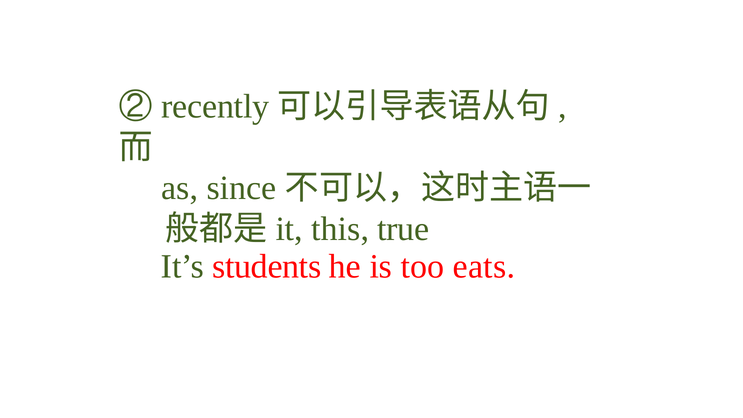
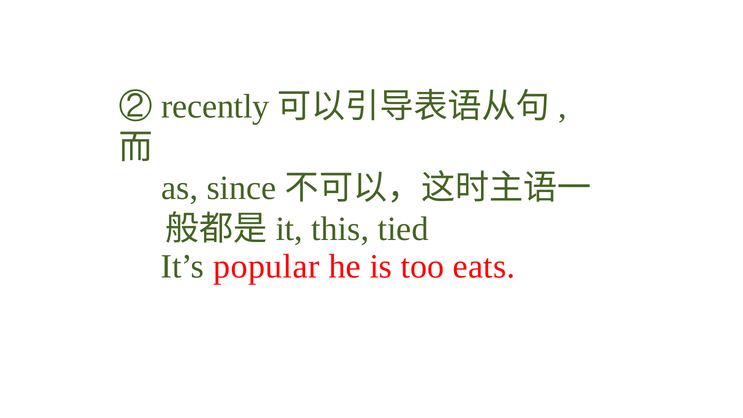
true: true -> tied (403, 229)
students: students -> popular (266, 267)
